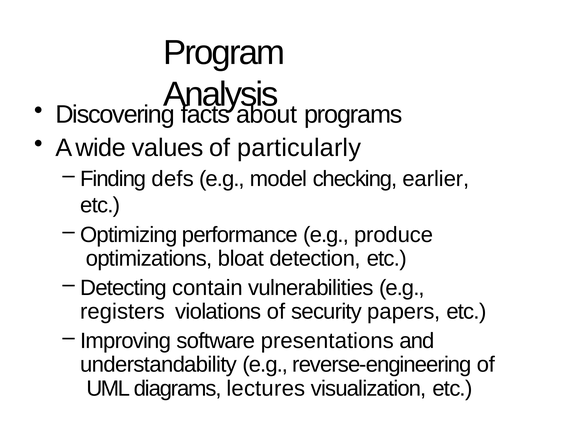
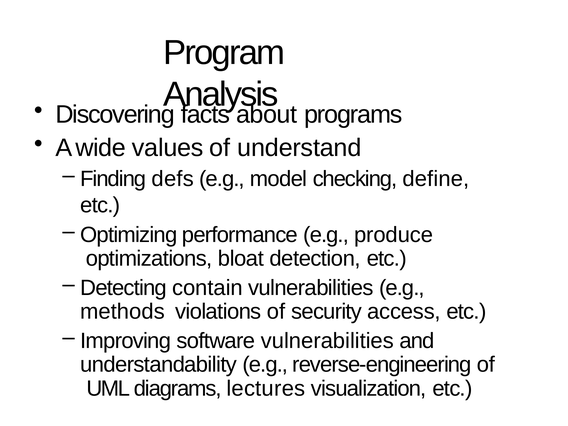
particularly: particularly -> understand (299, 148)
earlier: earlier -> define (436, 179)
registers: registers -> methods (123, 312)
papers: papers -> access (404, 312)
software presentations: presentations -> vulnerabilities (327, 341)
